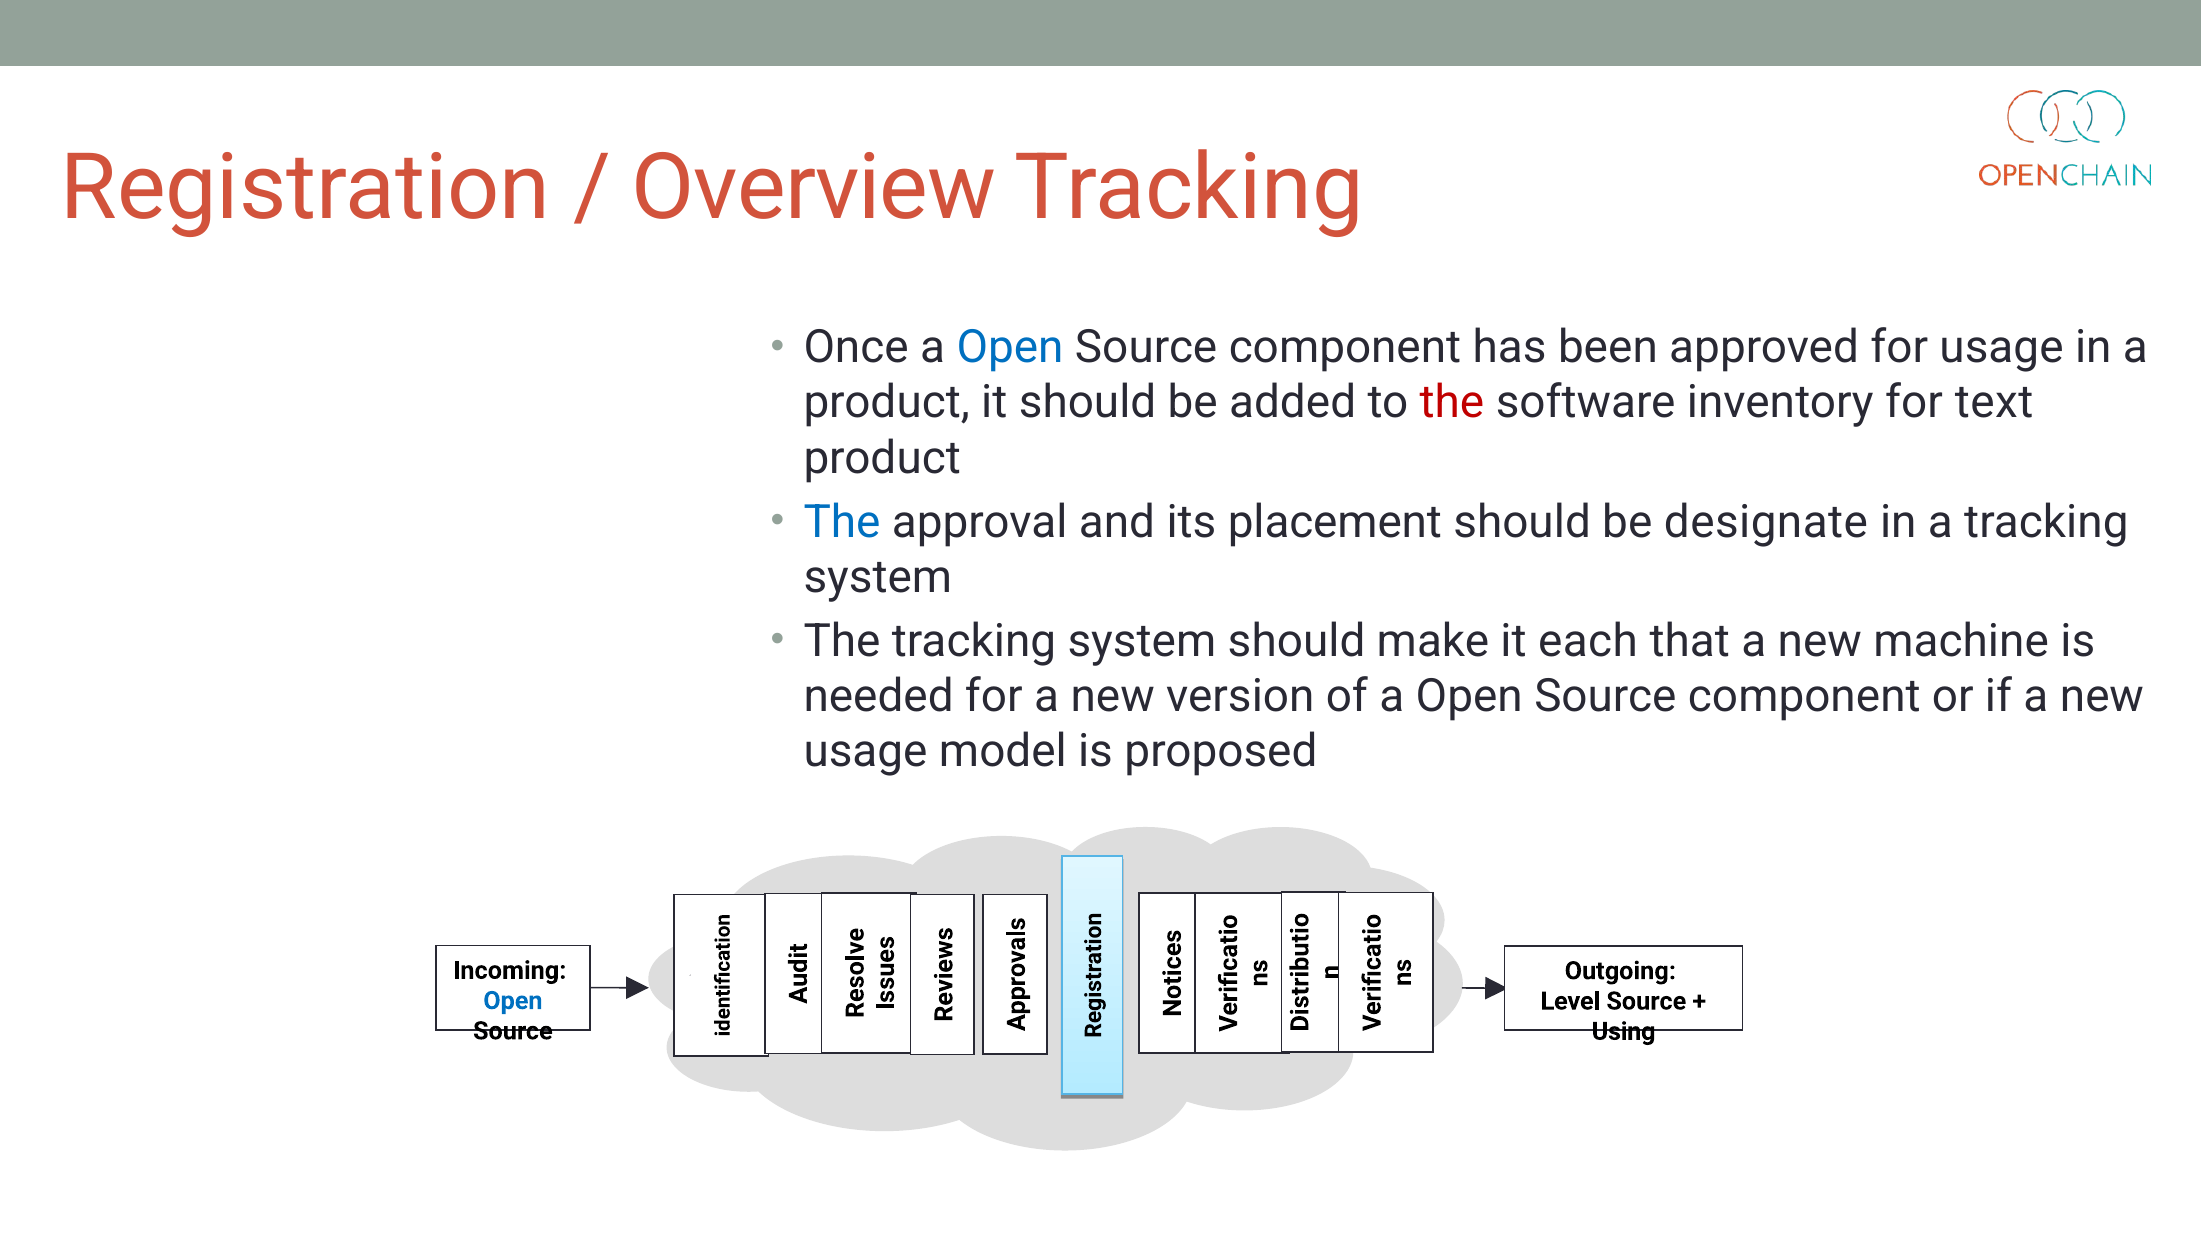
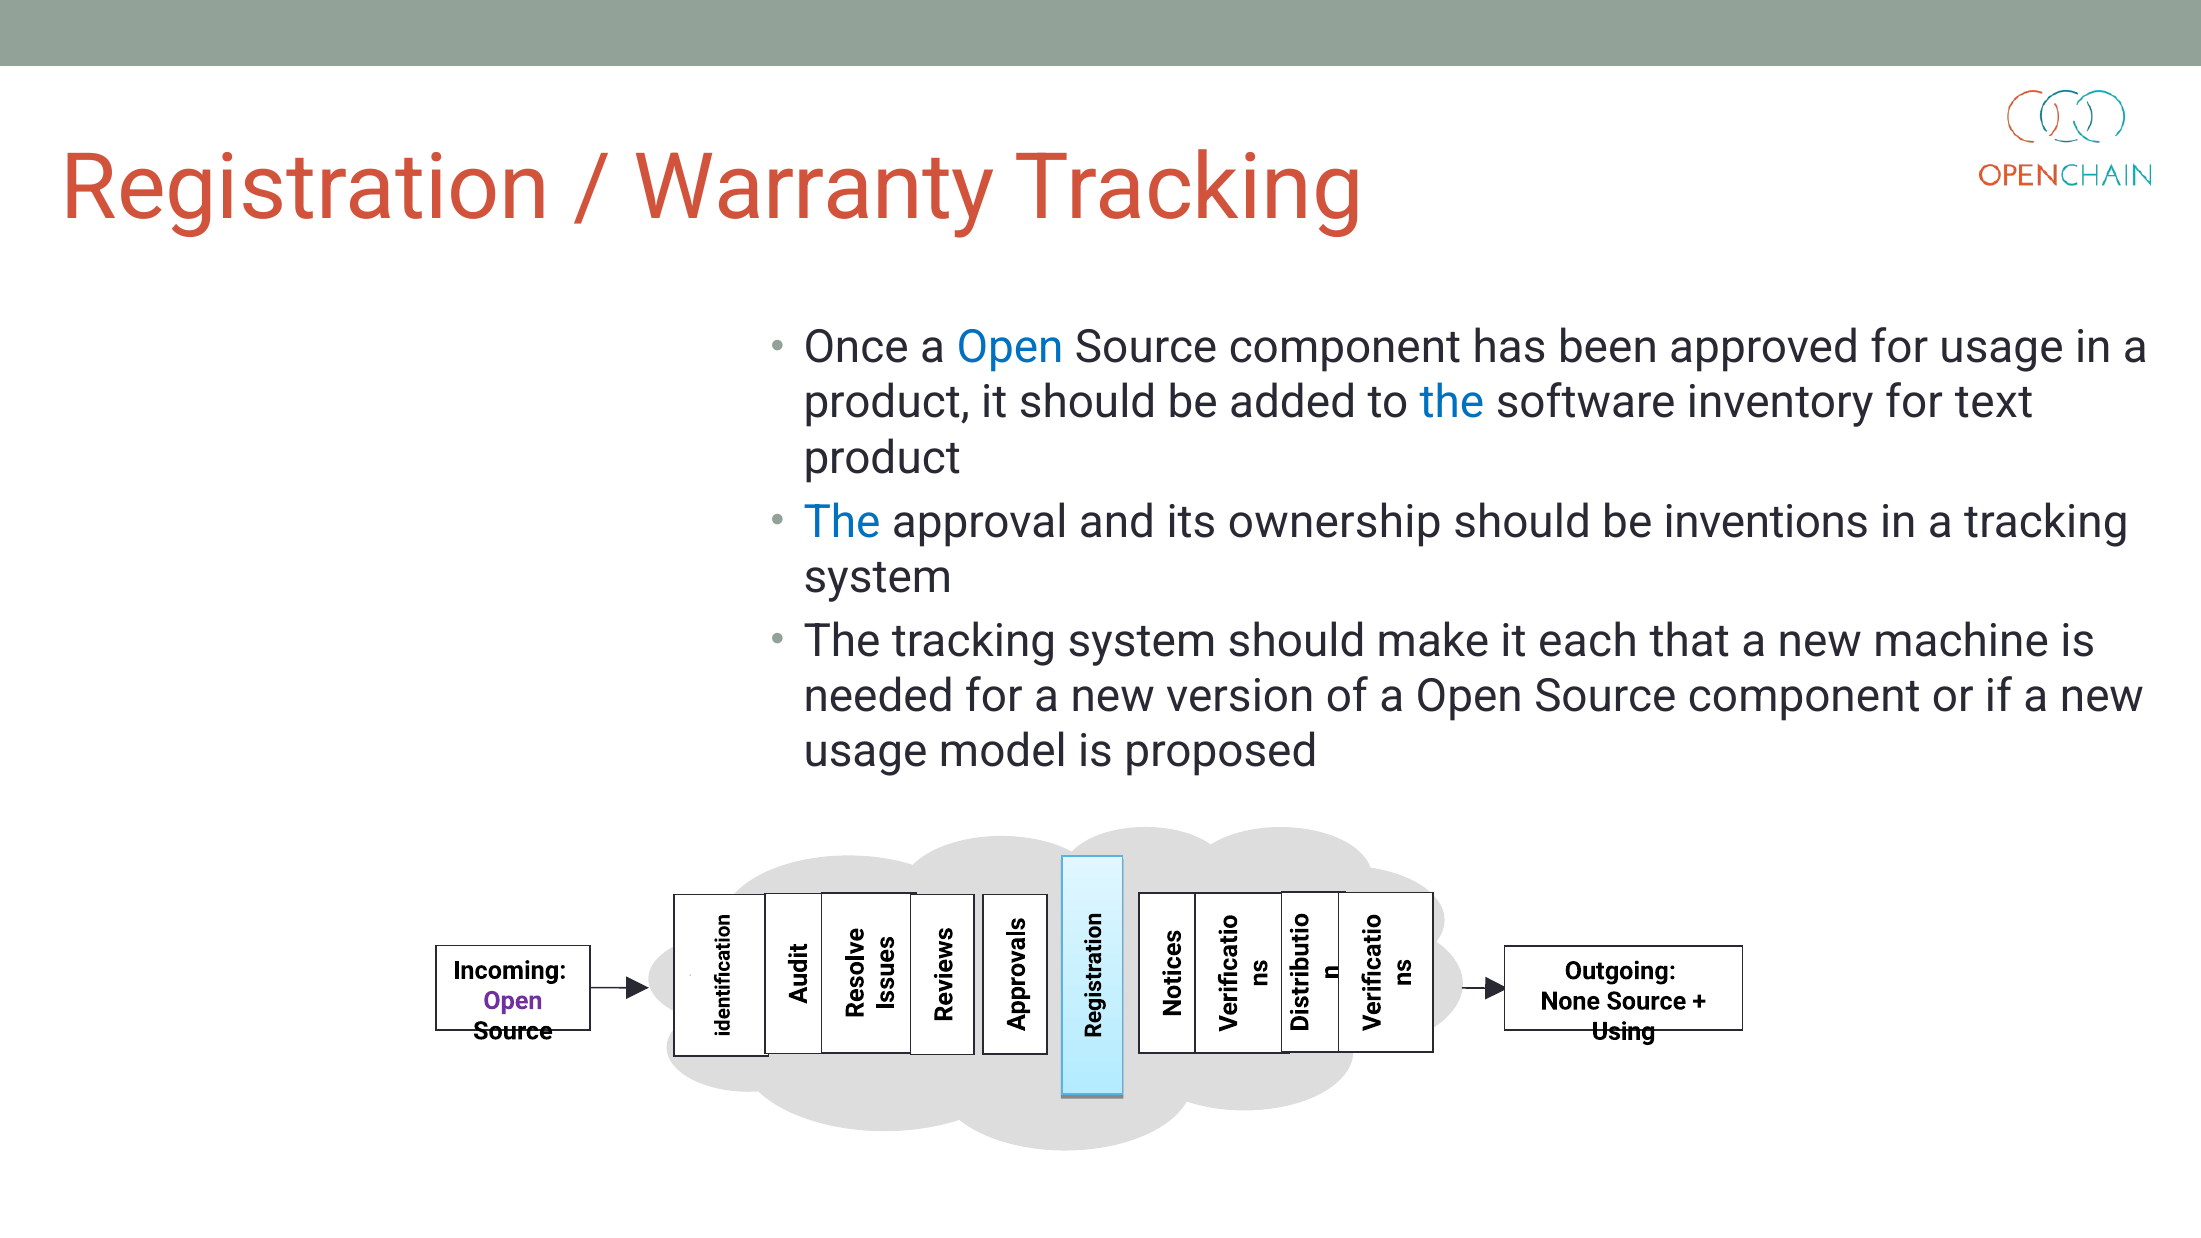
Overview: Overview -> Warranty (814, 189)
the colour: red -> blue (1452, 403)
placement: placement -> ownership (1335, 522)
designate: designate -> inventions (1766, 522)
Open colour: blue -> purple (513, 1001)
Level: Level -> None (1570, 1001)
